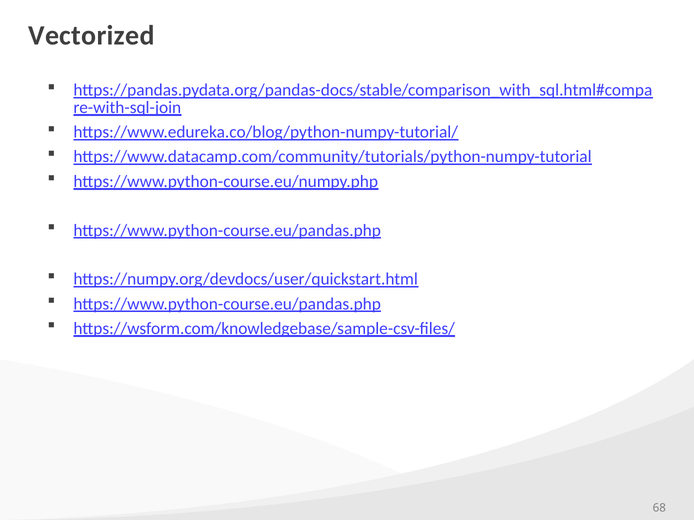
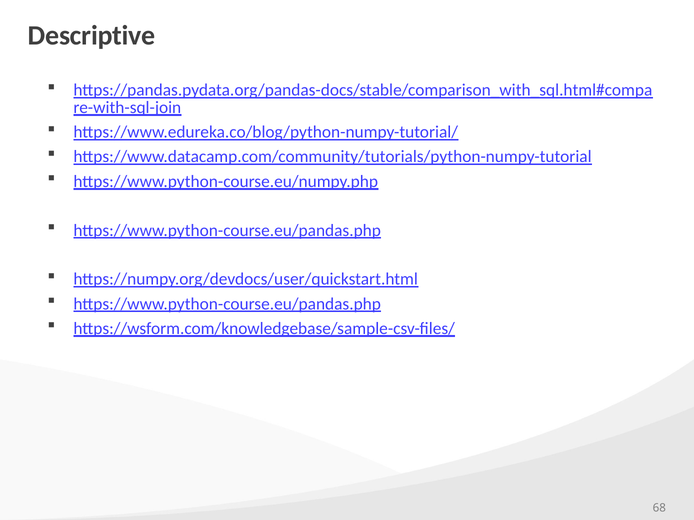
Vectorized: Vectorized -> Descriptive (92, 35)
